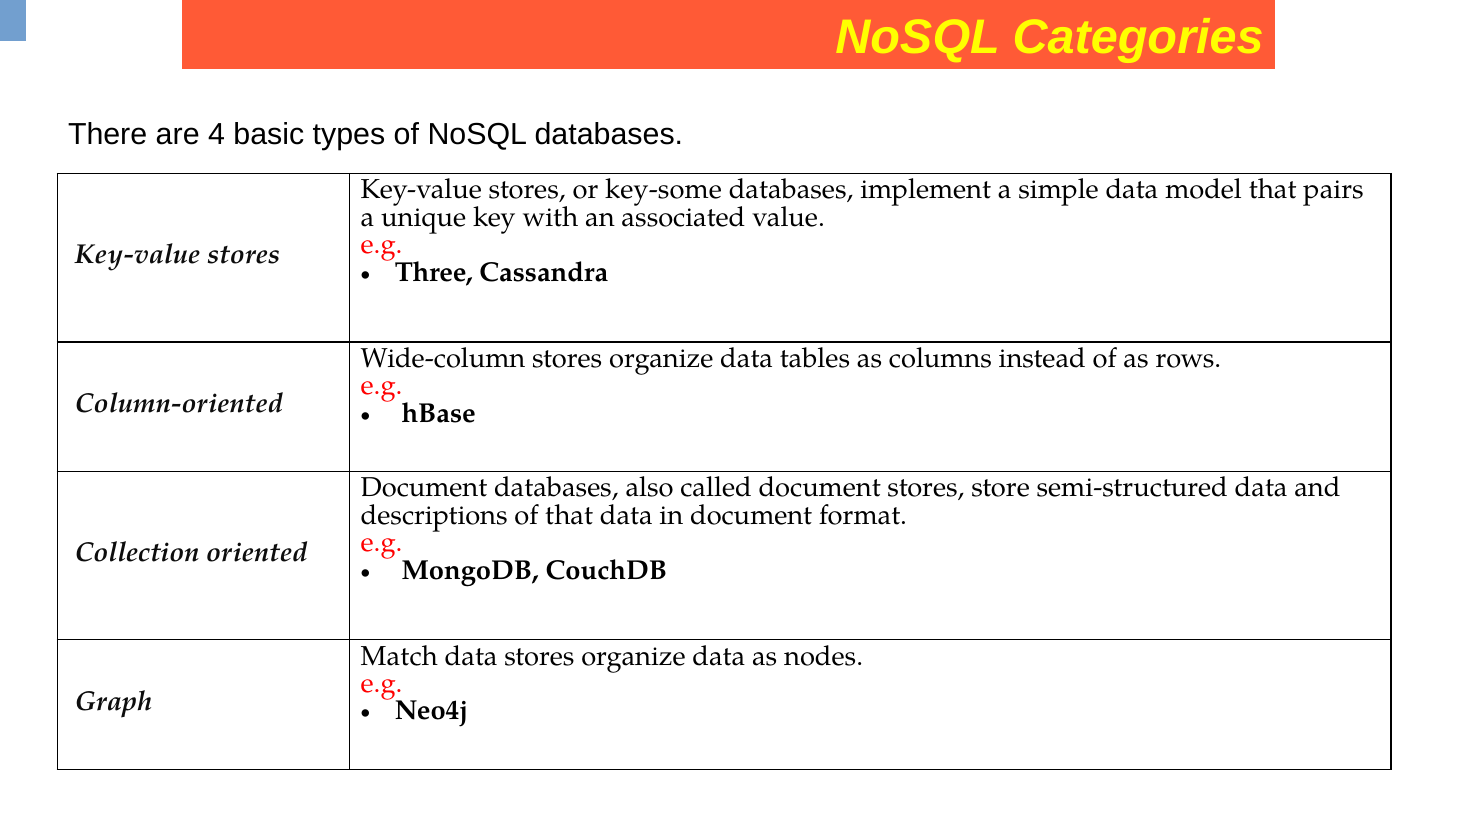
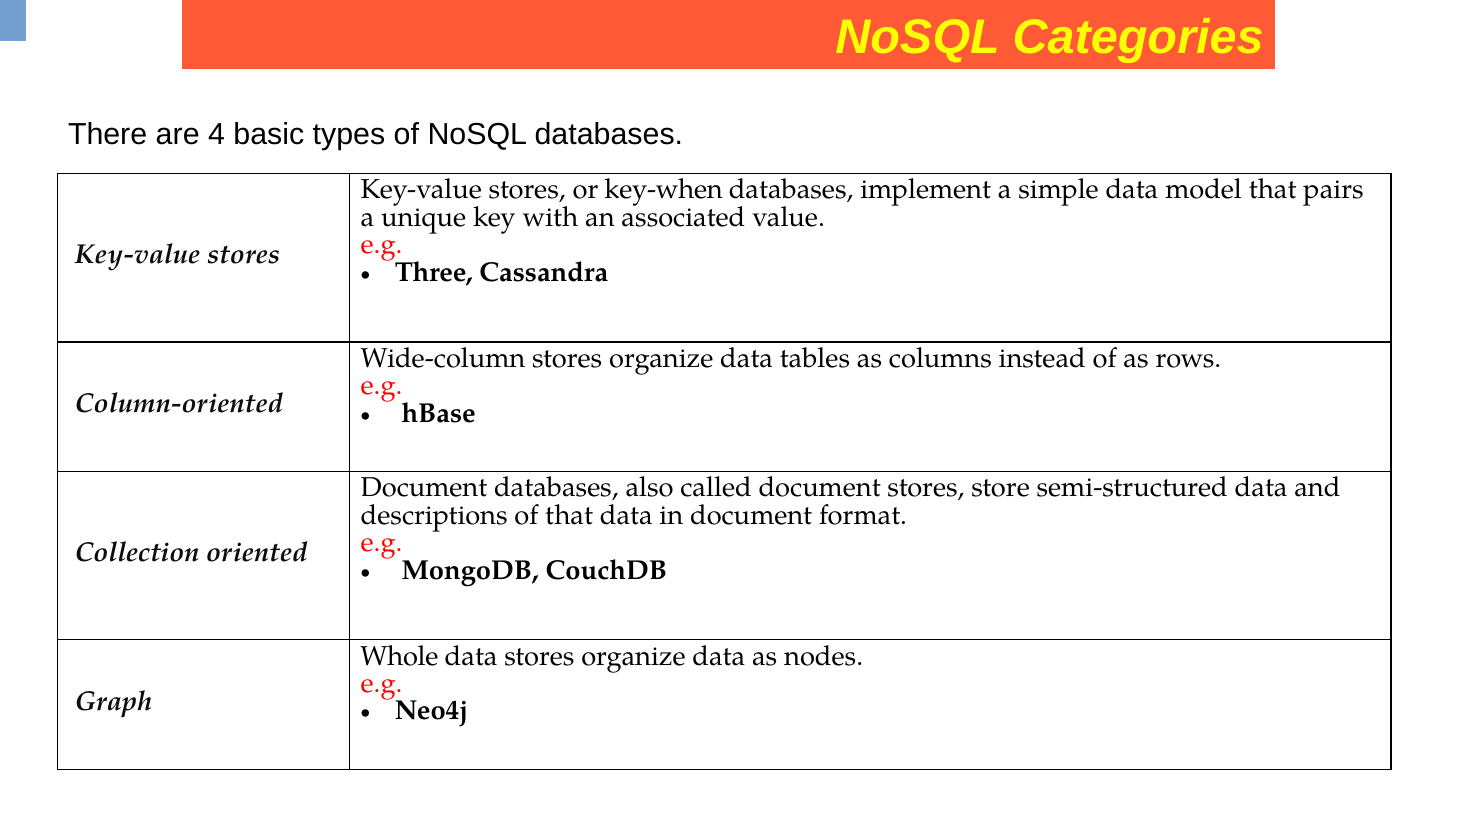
key-some: key-some -> key-when (664, 190)
Match: Match -> Whole (399, 656)
